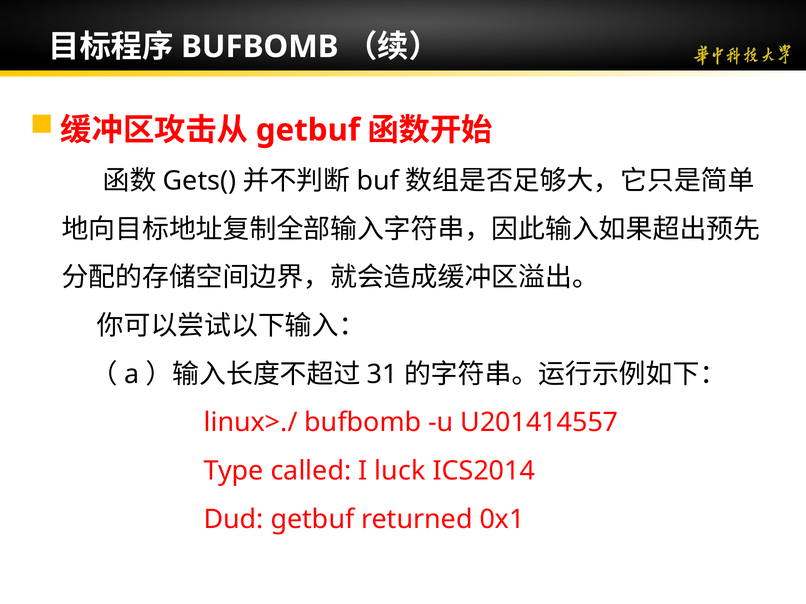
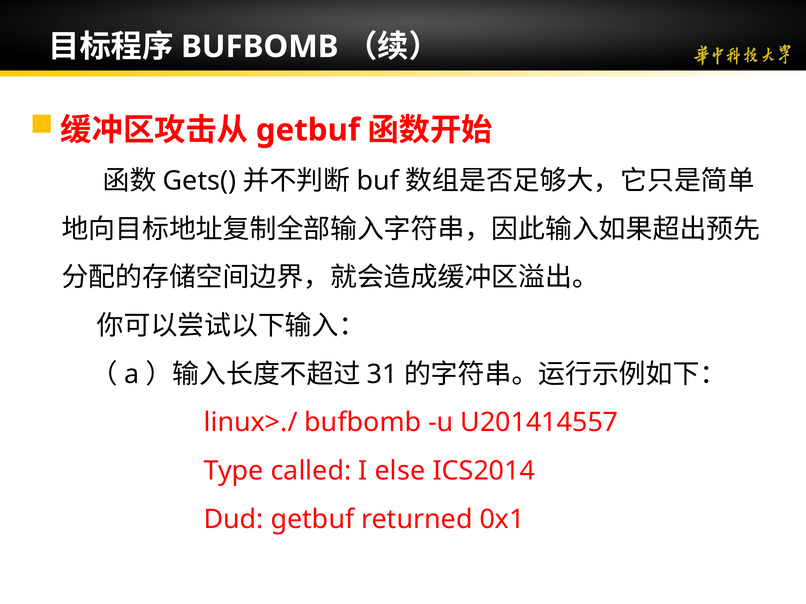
luck: luck -> else (400, 471)
